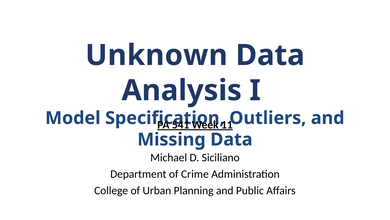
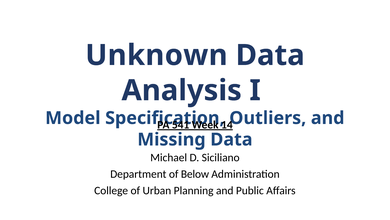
11: 11 -> 14 (227, 125)
Crime: Crime -> Below (195, 174)
